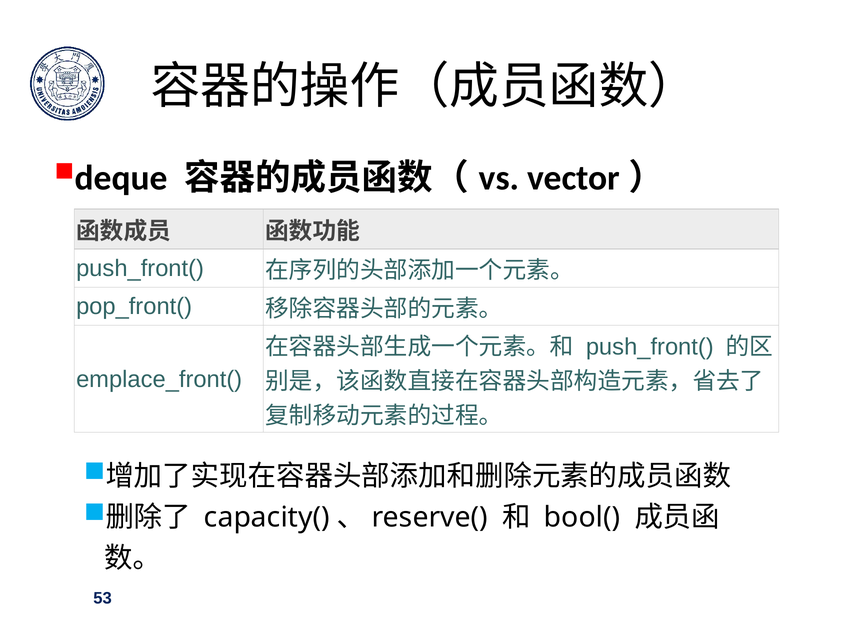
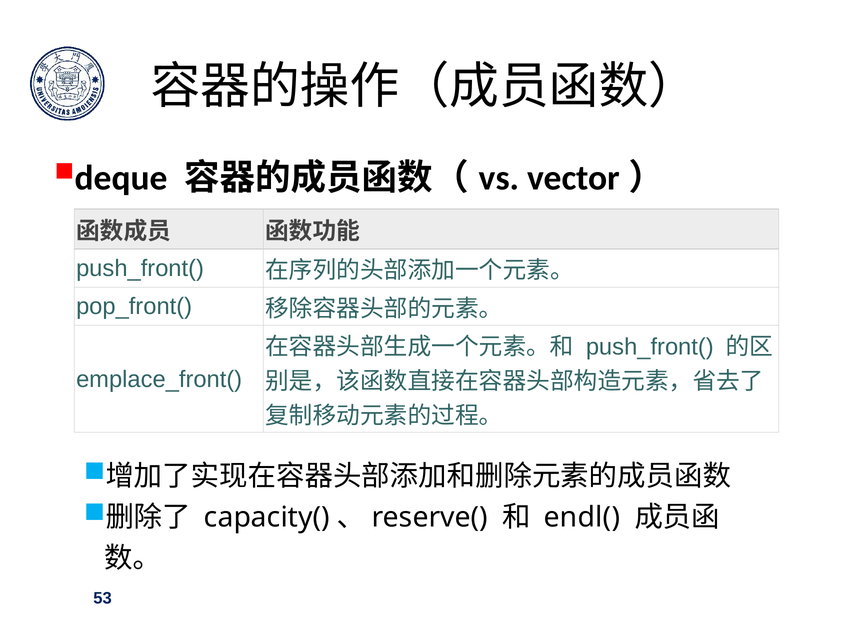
bool(: bool( -> endl( (582, 517)
